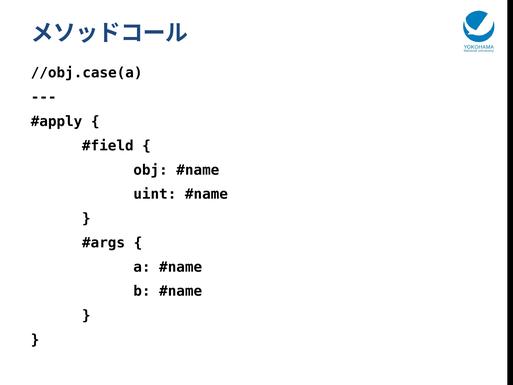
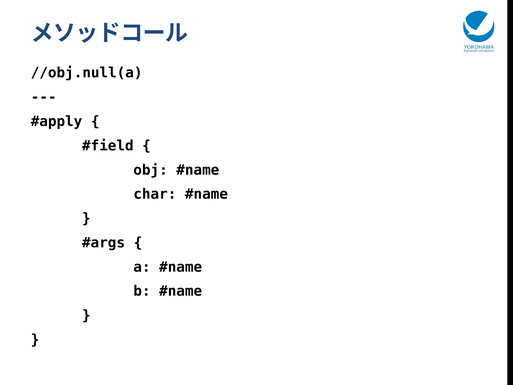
//obj.case(a: //obj.case(a -> //obj.null(a (87, 73)
uint: uint -> char (155, 194)
